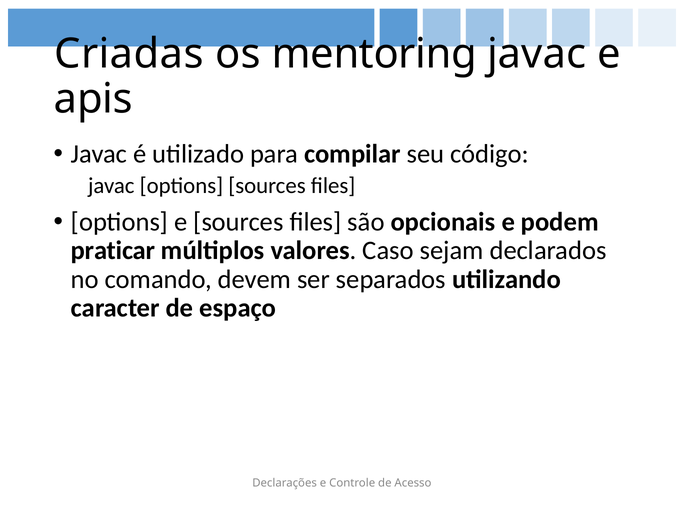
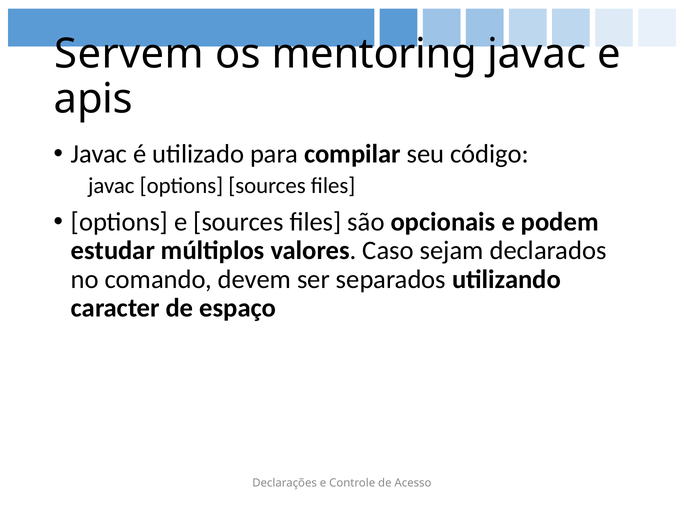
Criadas: Criadas -> Servem (129, 54)
praticar: praticar -> estudar (113, 251)
